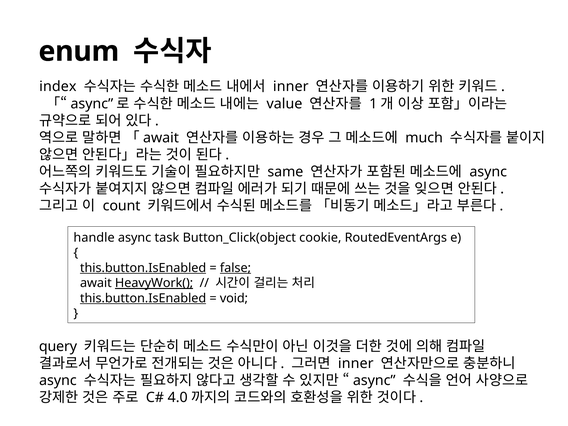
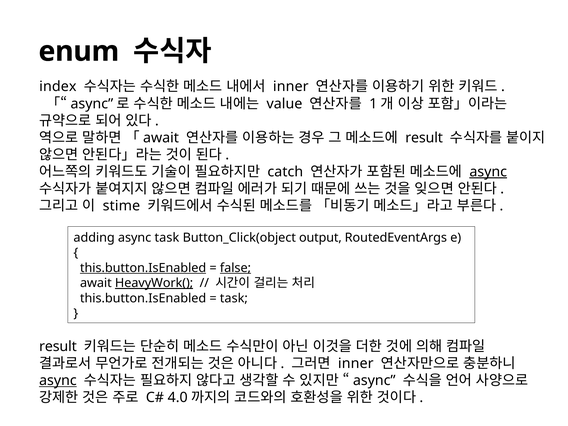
much: much -> result (424, 138)
same: same -> catch (285, 172)
async underline: none -> present (488, 172)
count: count -> stime (121, 206)
handle: handle -> adding (94, 238)
cookie: cookie -> output (320, 238)
this.button.IsEnabled underline: present -> none (143, 298)
void: void -> task (234, 298)
query: query -> result (58, 346)
async underline: none -> present (58, 381)
